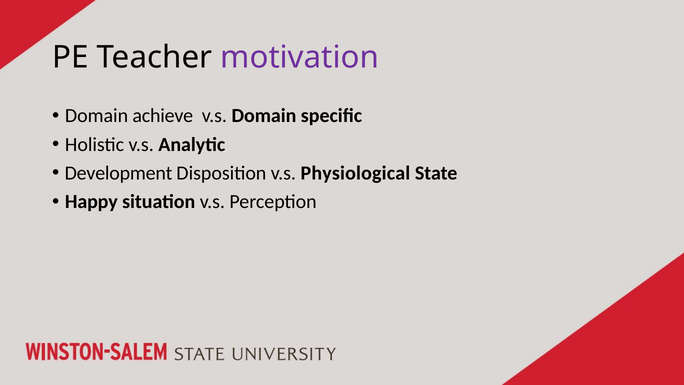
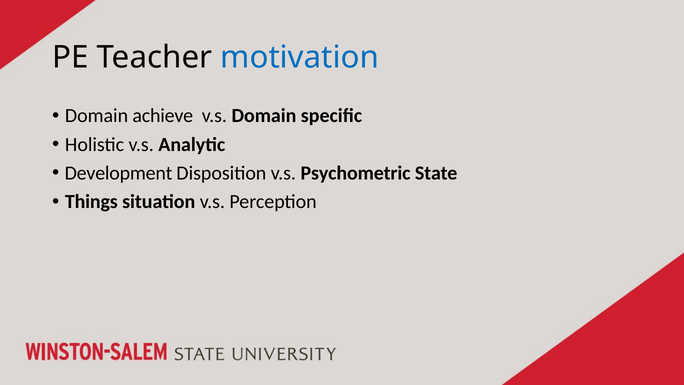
motivation colour: purple -> blue (300, 57)
Physiological: Physiological -> Psychometric (356, 173)
Happy: Happy -> Things (91, 202)
